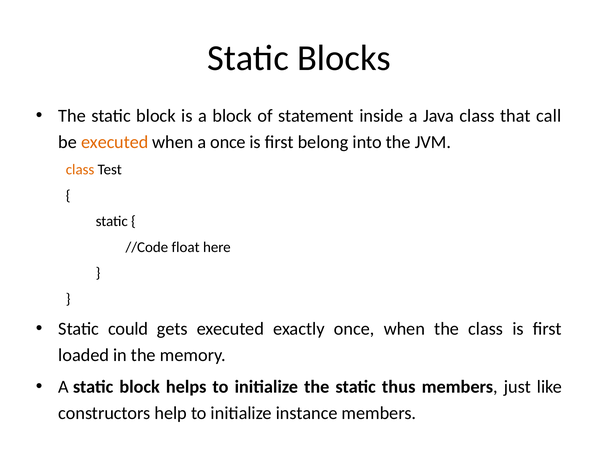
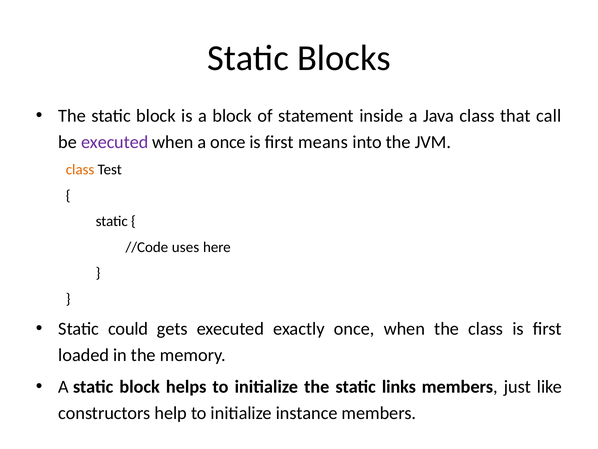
executed colour: orange -> purple (115, 142)
belong: belong -> means (323, 142)
float: float -> uses (186, 247)
thus: thus -> links (399, 386)
